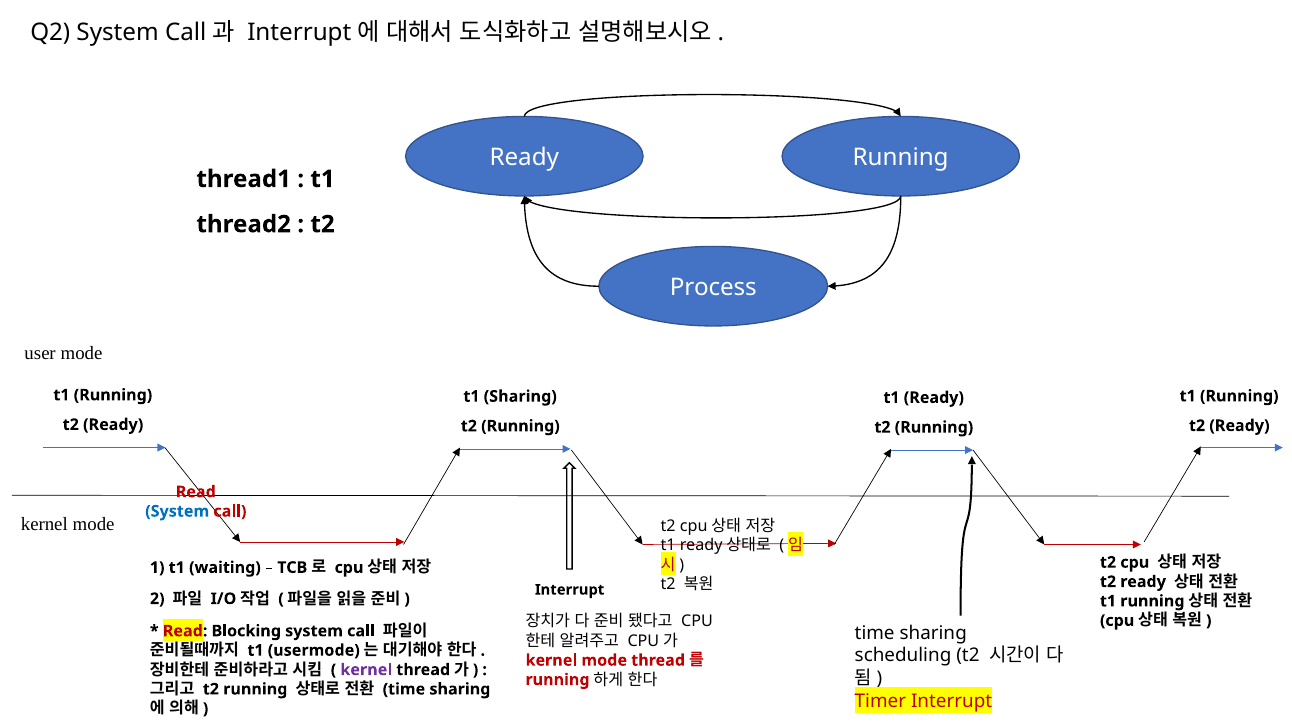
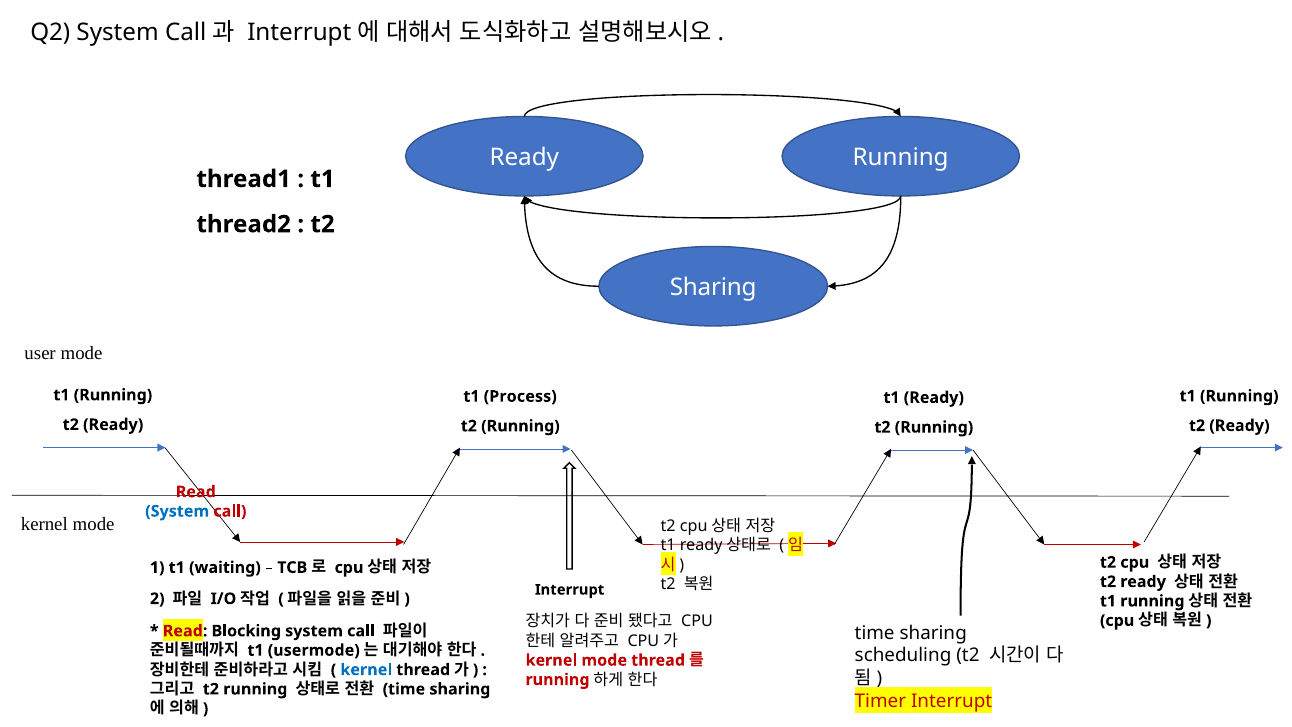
Process: Process -> Sharing (713, 288)
t1 Sharing: Sharing -> Process (520, 396)
kernel colour: purple -> blue (366, 670)
